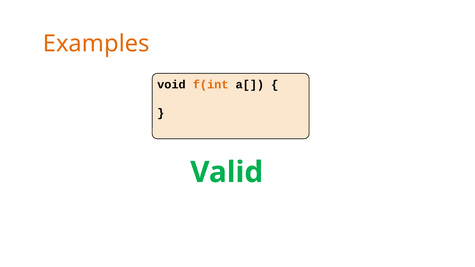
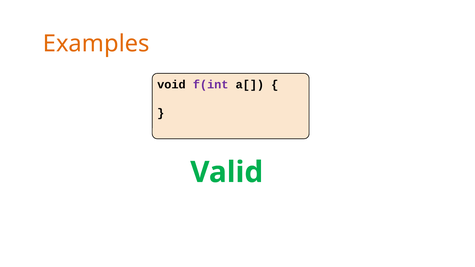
f(int colour: orange -> purple (211, 85)
